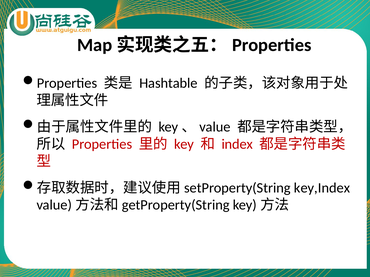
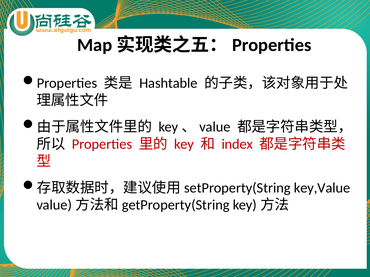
key,Index: key,Index -> key,Value (322, 188)
